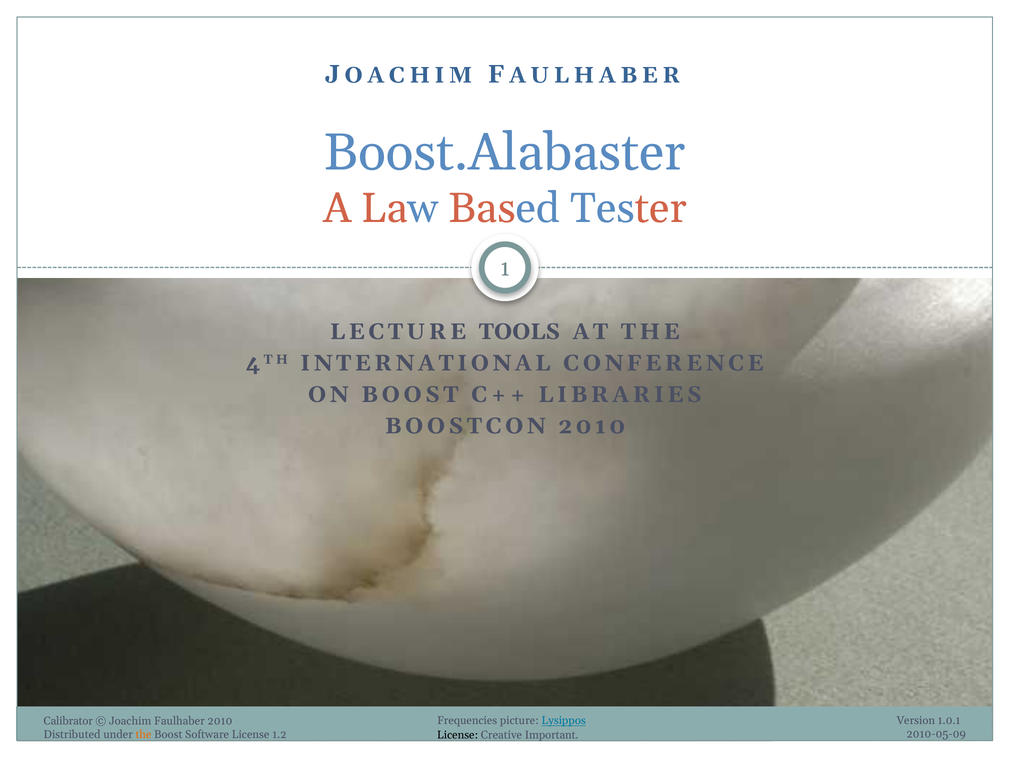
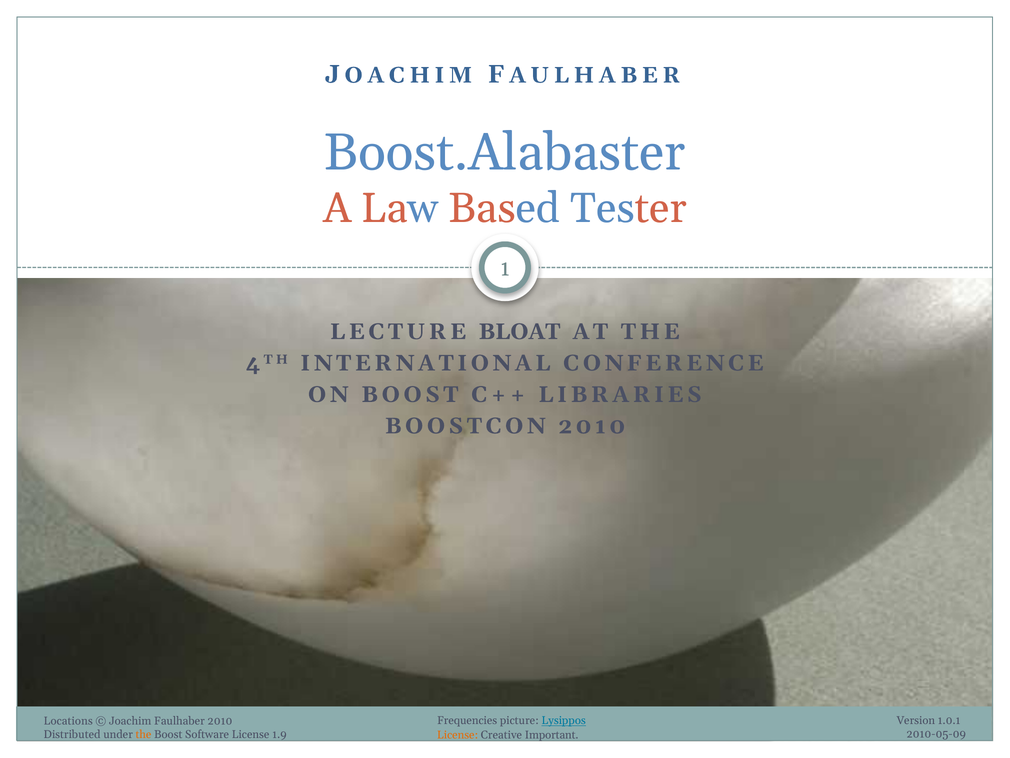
TOOLS: TOOLS -> BLOAT (519, 331)
Calibrator: Calibrator -> Locations (68, 721)
1.2: 1.2 -> 1.9 (279, 734)
License colour: black -> orange (458, 735)
